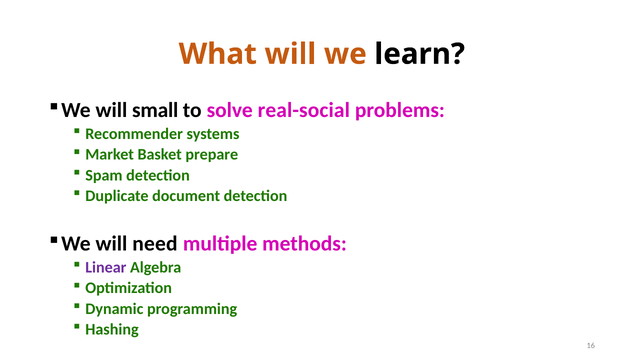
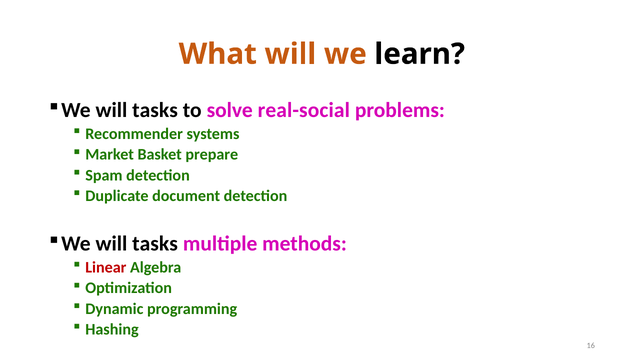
small: small -> tasks (155, 110)
need: need -> tasks (155, 244)
Linear colour: purple -> red (106, 268)
